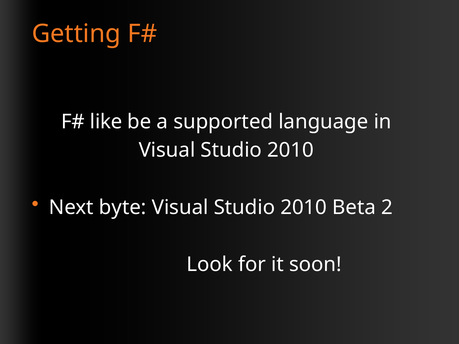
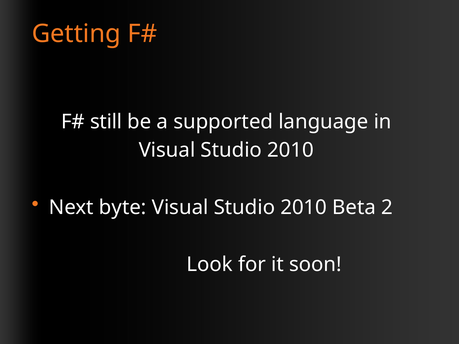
like: like -> still (106, 122)
